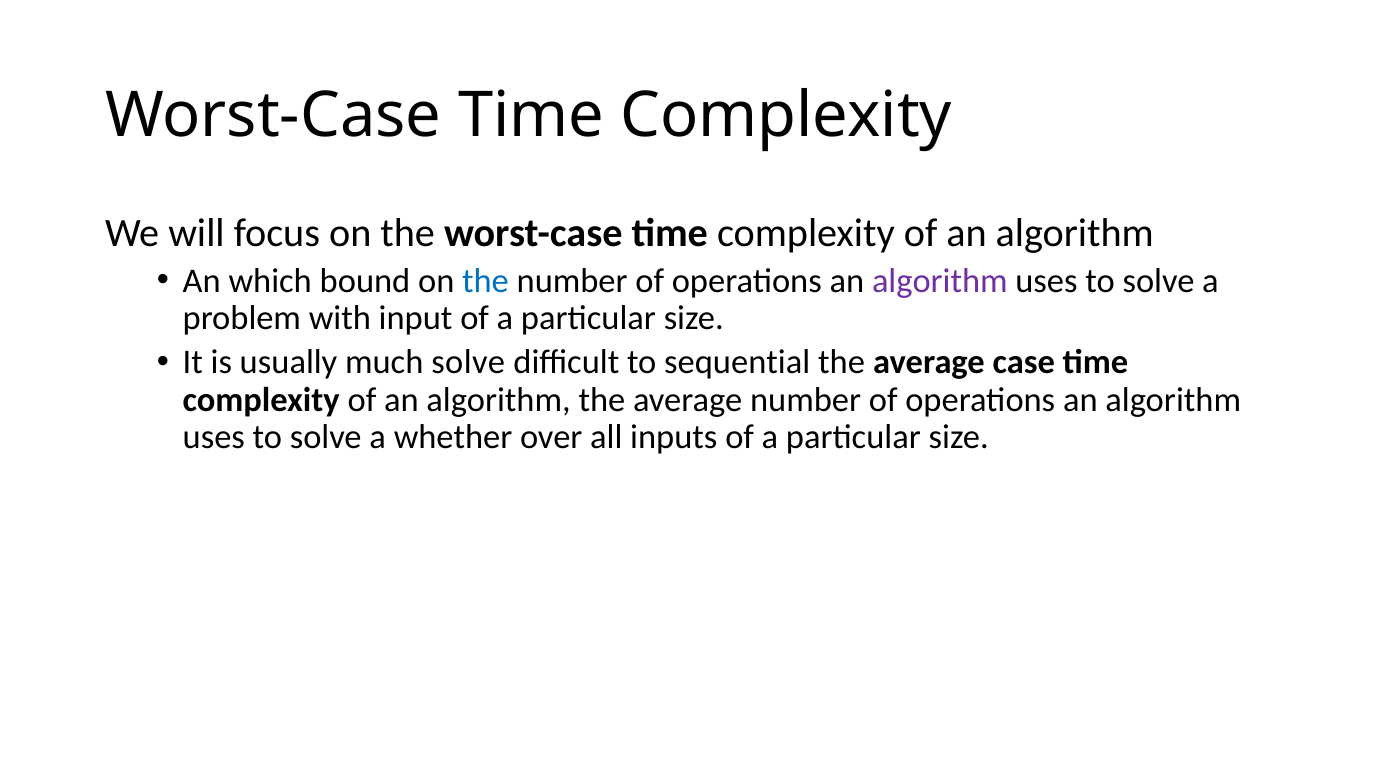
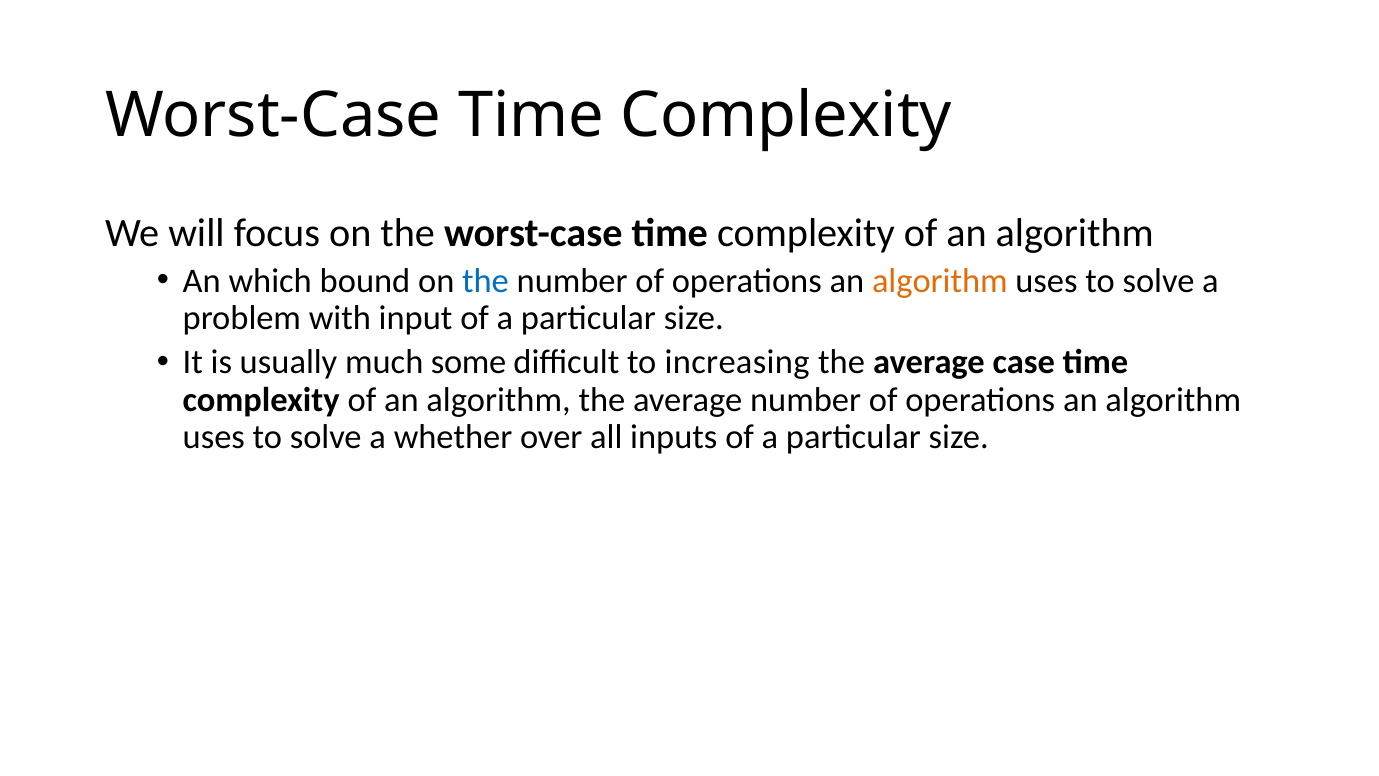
algorithm colour: purple -> orange (940, 281)
much solve: solve -> some (469, 362)
sequential: sequential -> increasing (737, 362)
